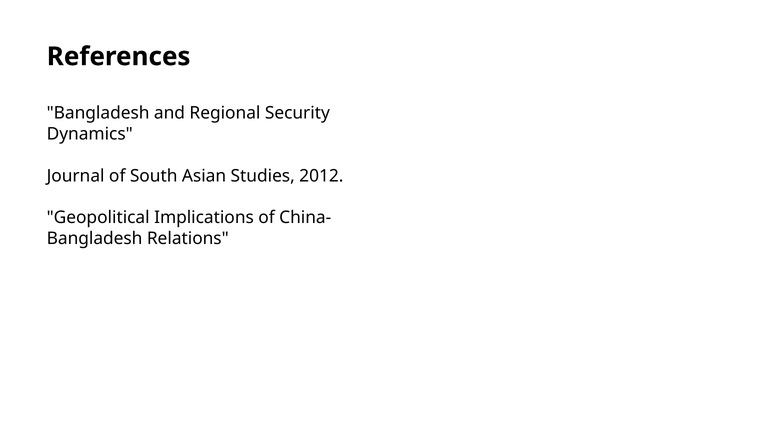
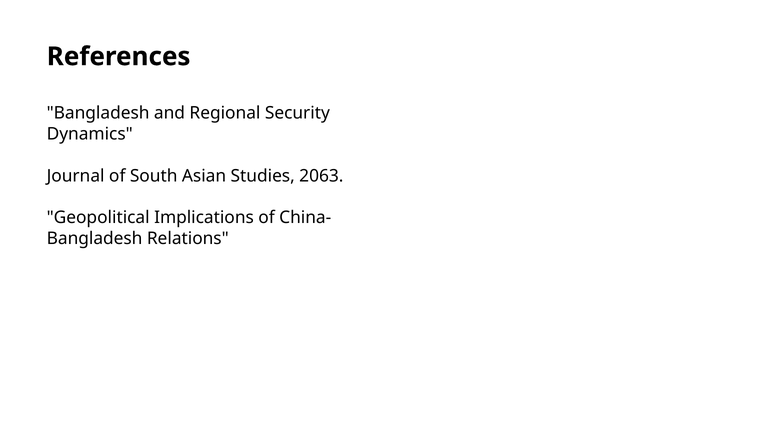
2012: 2012 -> 2063 (321, 176)
